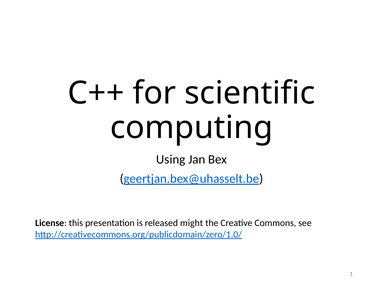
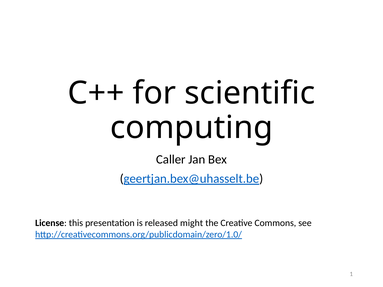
Using: Using -> Caller (171, 160)
